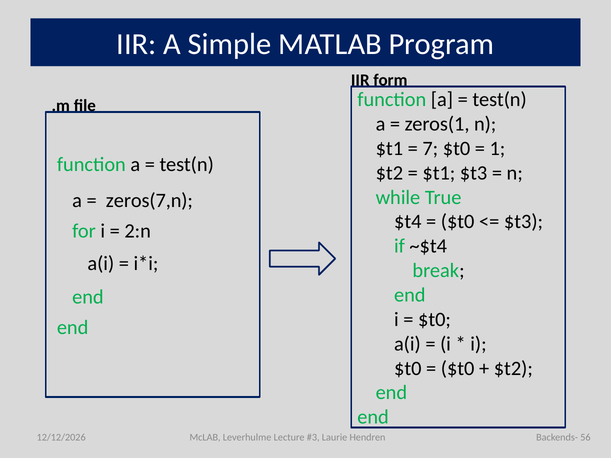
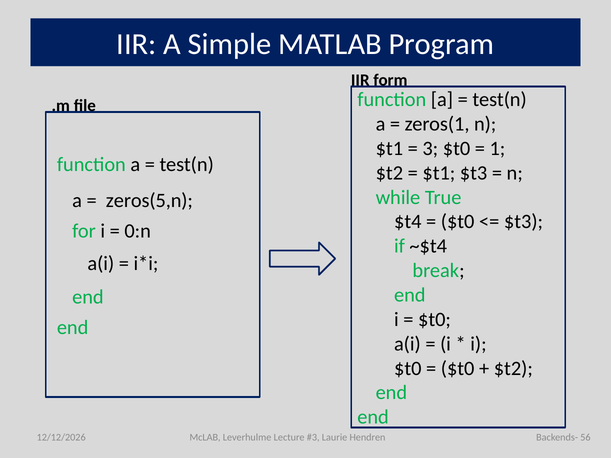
7: 7 -> 3 (430, 149)
zeros(7,n: zeros(7,n -> zeros(5,n (149, 200)
2:n: 2:n -> 0:n (138, 231)
